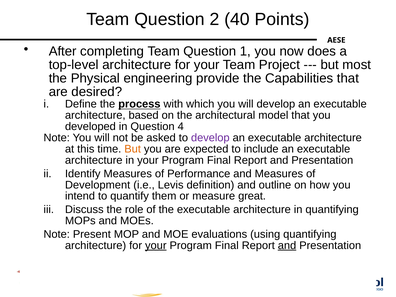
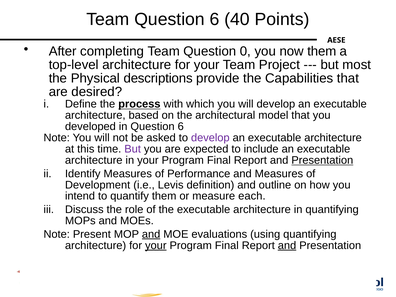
Team Question 2: 2 -> 6 (215, 19)
1: 1 -> 0 (245, 51)
now does: does -> them (322, 51)
engineering: engineering -> descriptions (158, 78)
in Question 4: 4 -> 6 (181, 127)
But colour: orange -> purple (133, 149)
Presentation underline: none -> present (322, 160)
great: great -> each (252, 196)
and underline: none -> present (151, 234)
